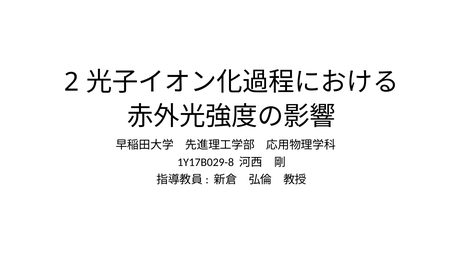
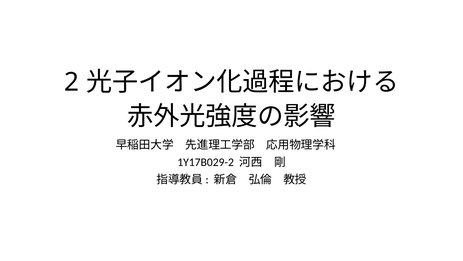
1Y17B029-8: 1Y17B029-8 -> 1Y17B029-2 (206, 162)
